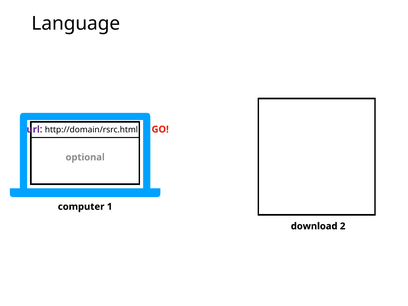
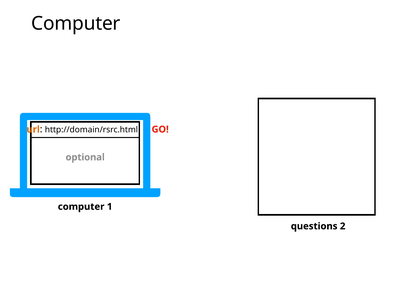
Language: Language -> Computer (76, 23)
url colour: purple -> orange (33, 129)
download: download -> questions (314, 226)
